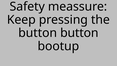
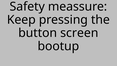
button button: button -> screen (79, 33)
